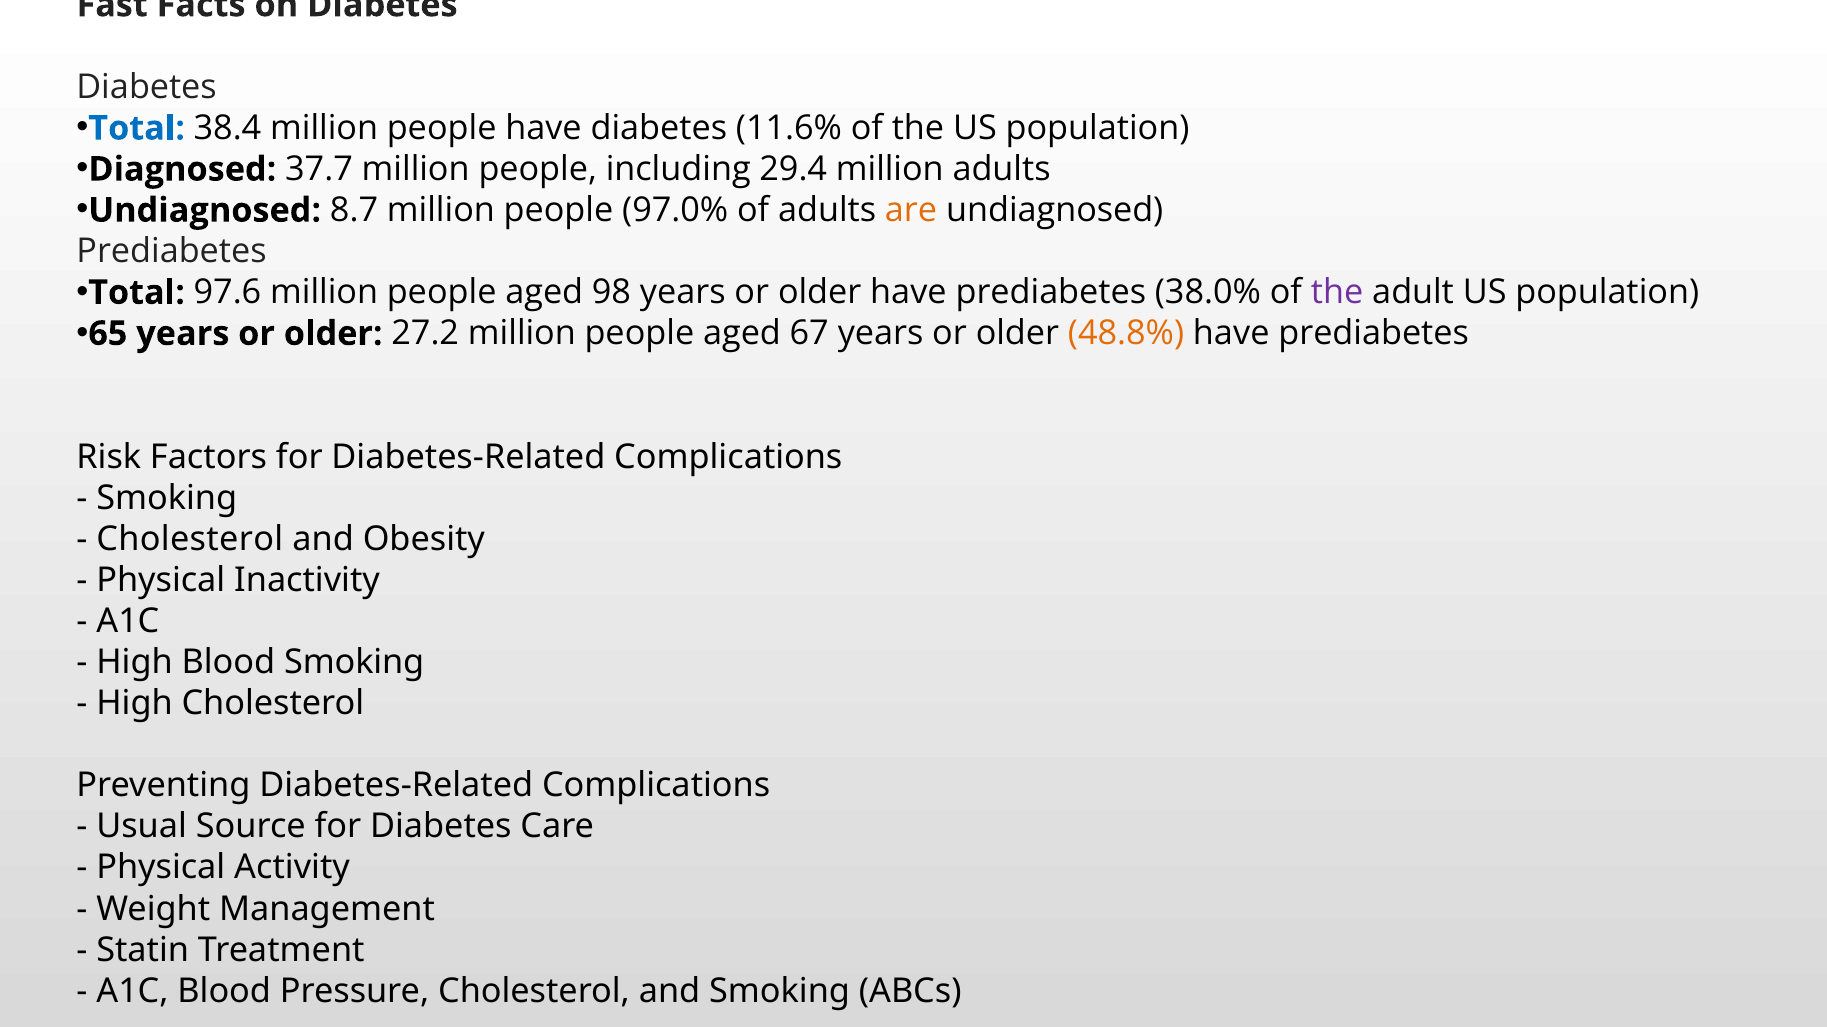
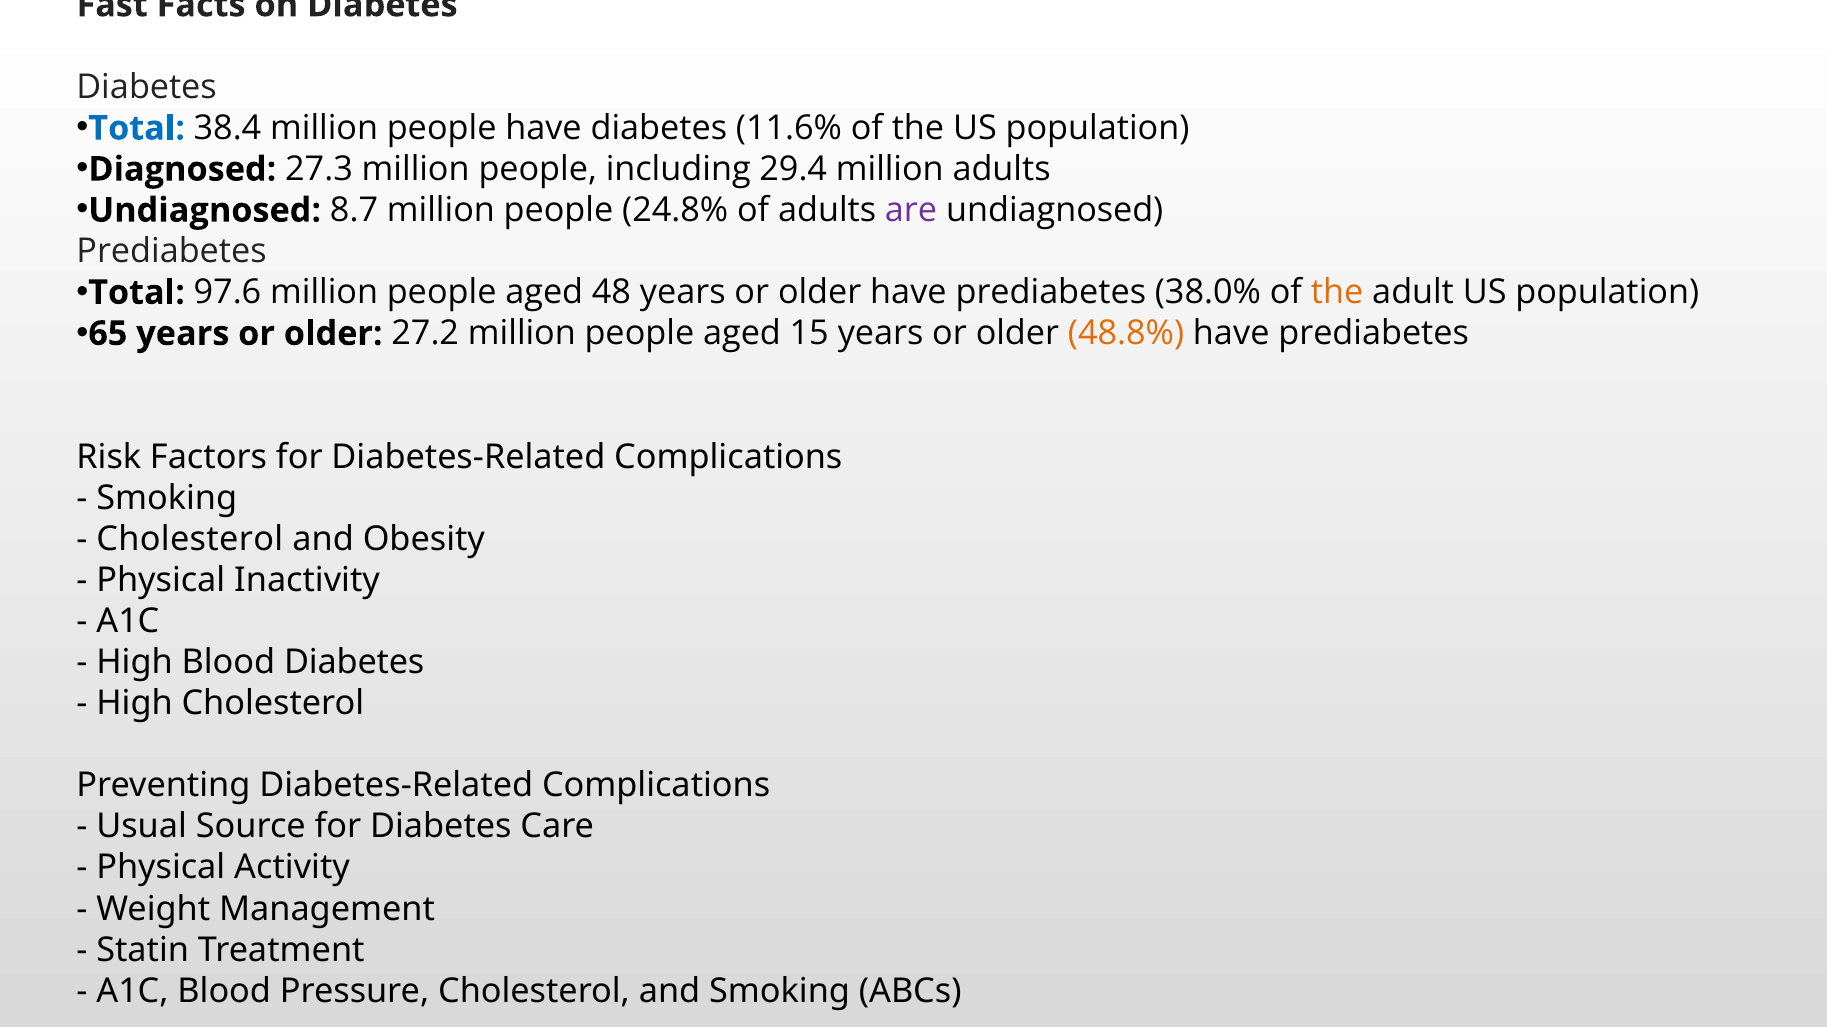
37.7: 37.7 -> 27.3 (319, 169)
97.0%: 97.0% -> 24.8% (675, 211)
are colour: orange -> purple (911, 211)
98: 98 -> 48 (611, 293)
the colour: purple -> orange (1337, 293)
67: 67 -> 15 (809, 334)
Blood Smoking: Smoking -> Diabetes (354, 663)
